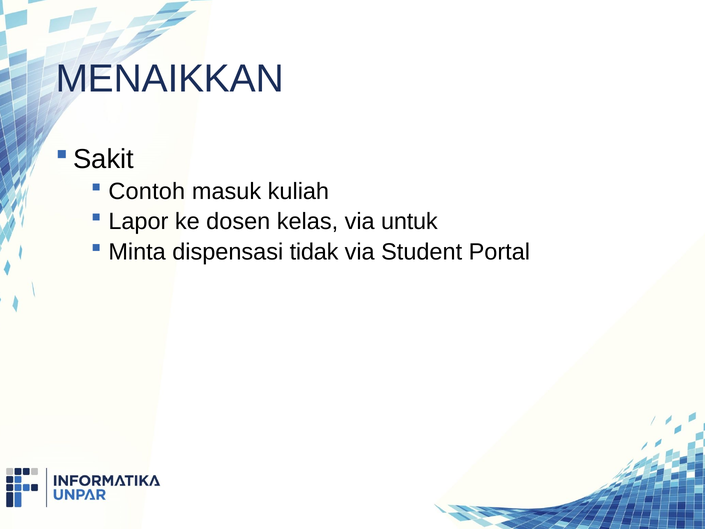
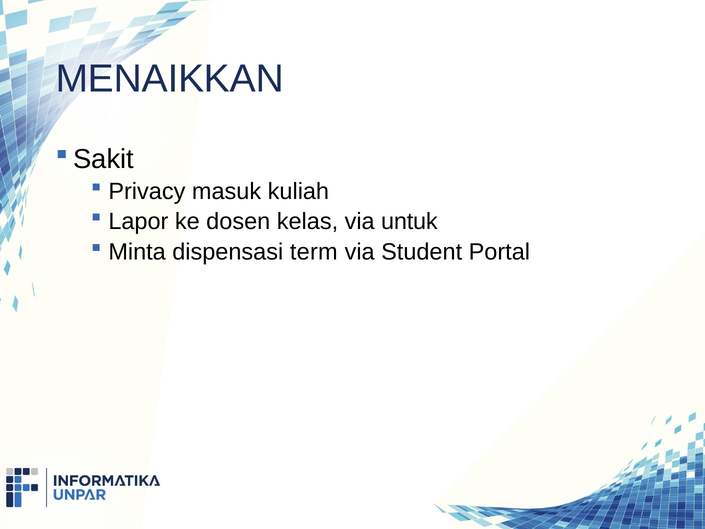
Contoh: Contoh -> Privacy (147, 191)
tidak: tidak -> term (314, 252)
